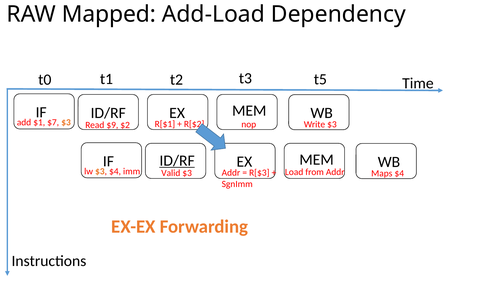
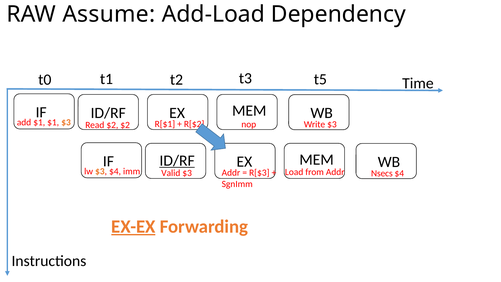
Mapped: Mapped -> Assume (109, 14)
$1 $7: $7 -> $1 (53, 122)
Read $9: $9 -> $2 (112, 125)
Maps: Maps -> Nsecs (382, 173)
EX-EX underline: none -> present (133, 226)
